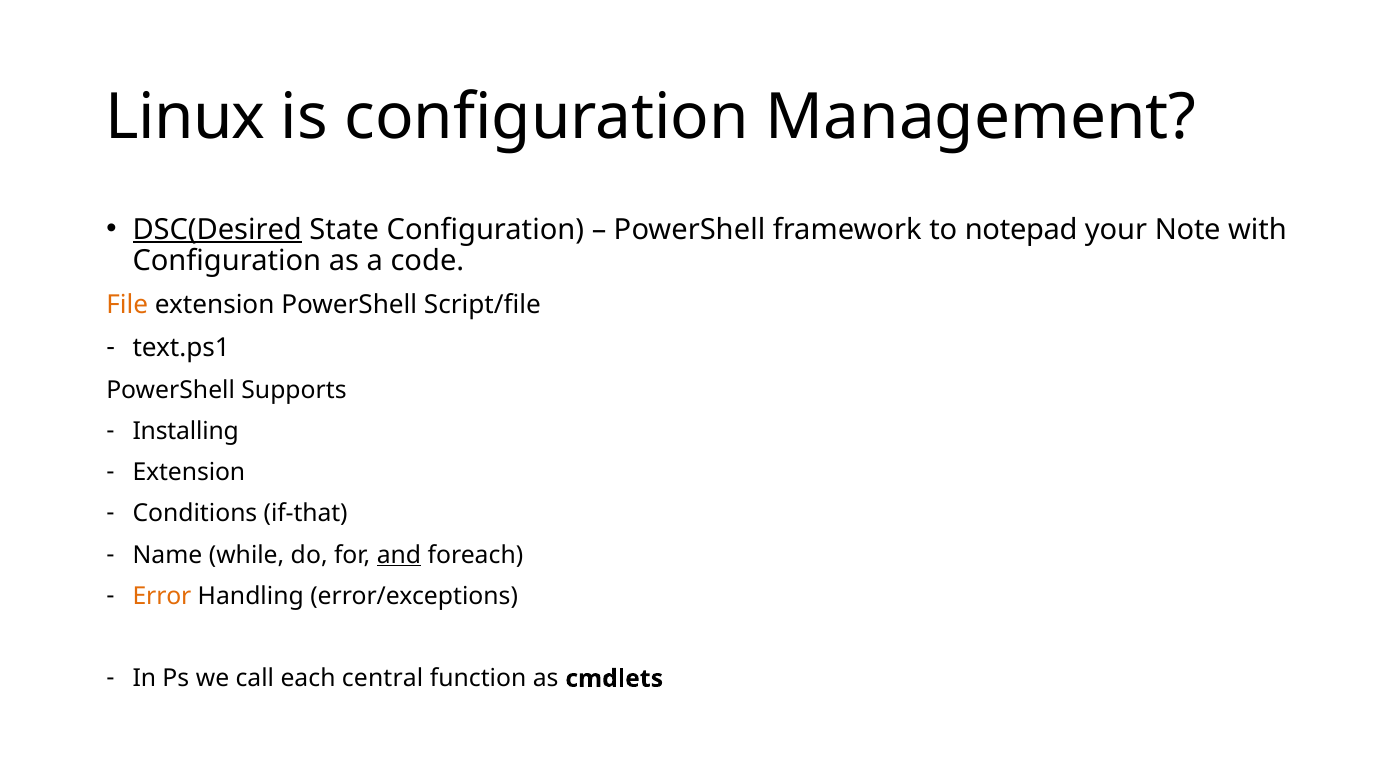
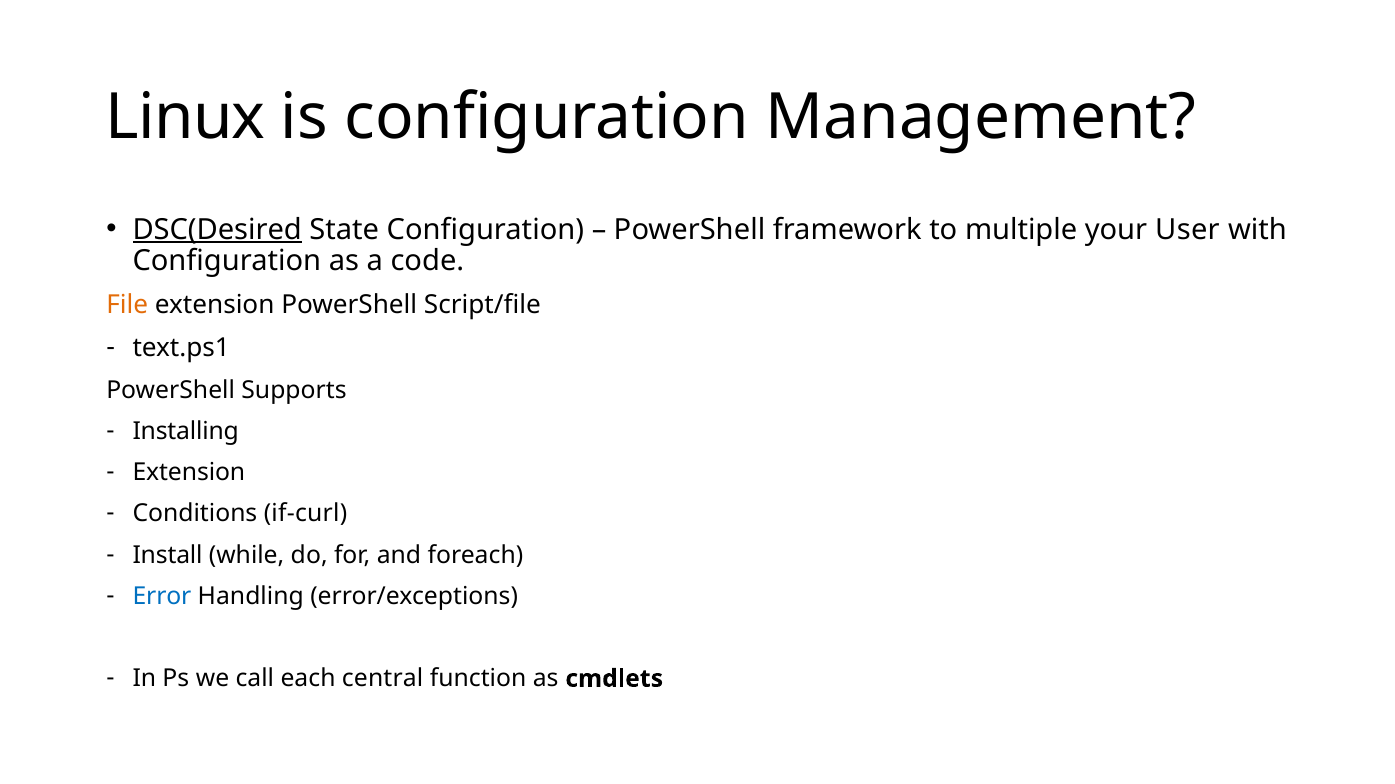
notepad: notepad -> multiple (1021, 230)
Note: Note -> User (1187, 230)
if-that: if-that -> if-curl (305, 514)
Name: Name -> Install (168, 555)
and underline: present -> none (399, 555)
Error colour: orange -> blue (162, 597)
